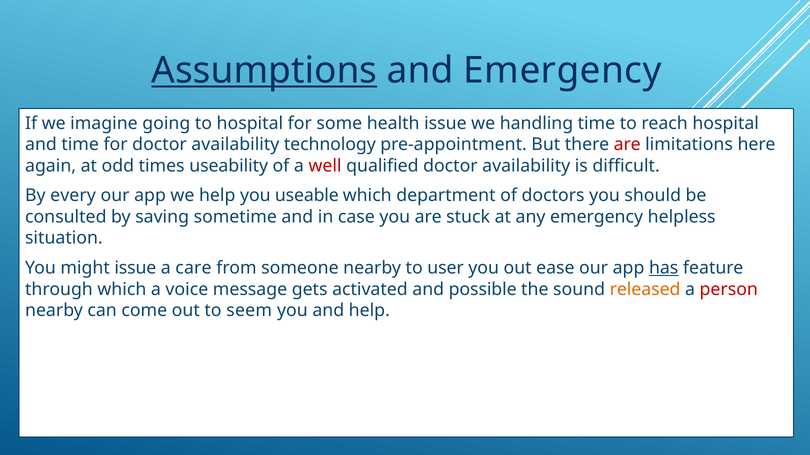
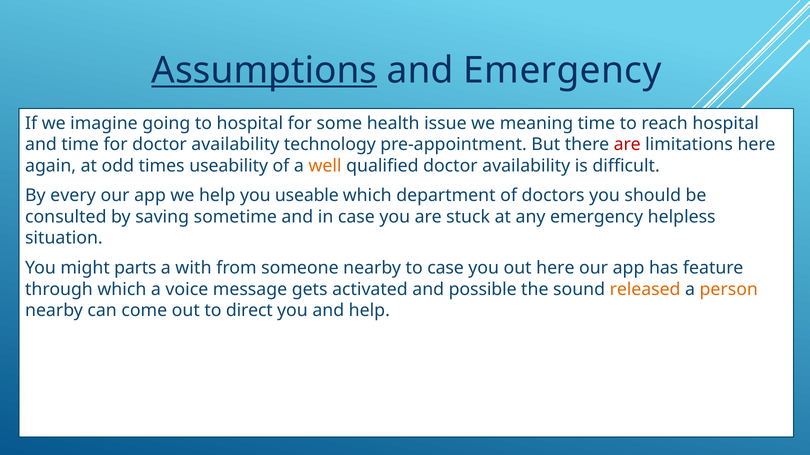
handling: handling -> meaning (536, 124)
well colour: red -> orange (325, 166)
might issue: issue -> parts (135, 268)
care: care -> with (193, 268)
to user: user -> case (446, 268)
out ease: ease -> here (555, 268)
has underline: present -> none (664, 268)
person colour: red -> orange (729, 290)
seem: seem -> direct (249, 311)
